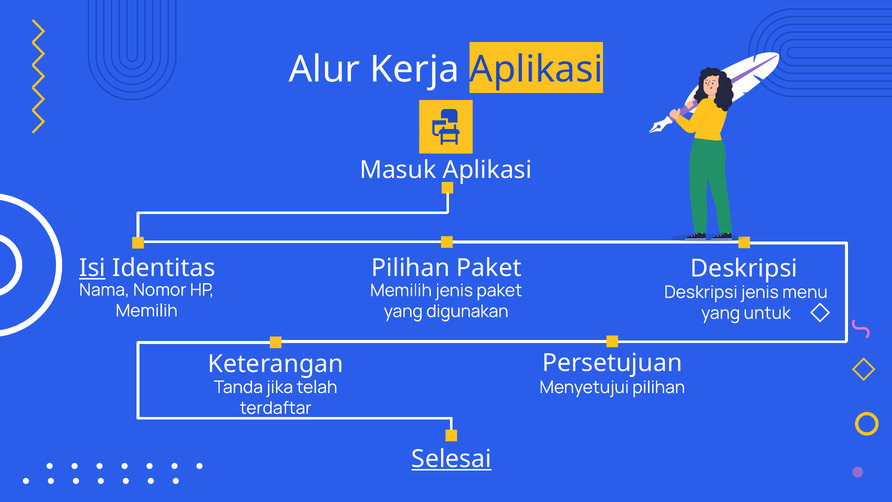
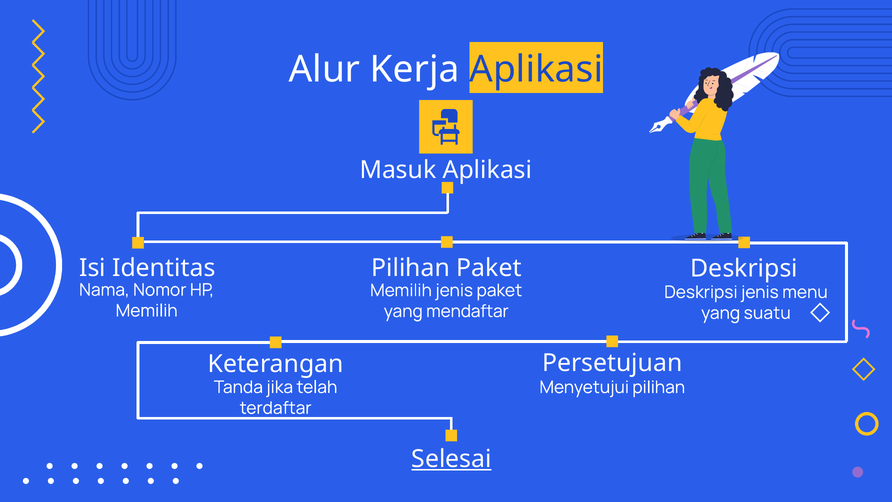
Isi underline: present -> none (92, 268)
digunakan: digunakan -> mendaftar (467, 311)
untuk: untuk -> suatu (767, 313)
